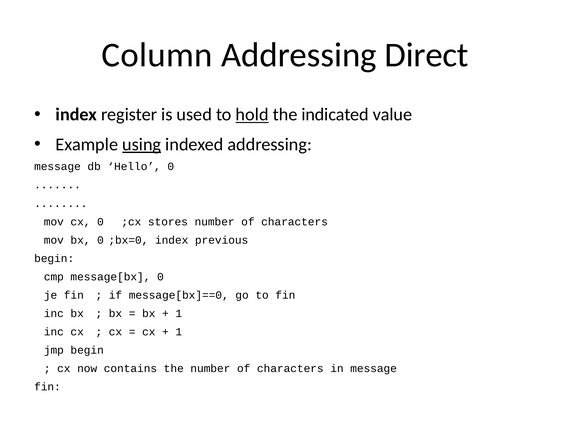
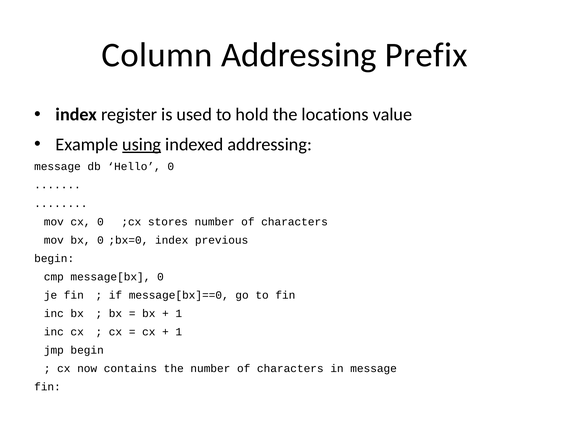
Direct: Direct -> Prefix (426, 55)
hold underline: present -> none (252, 115)
indicated: indicated -> locations (335, 115)
